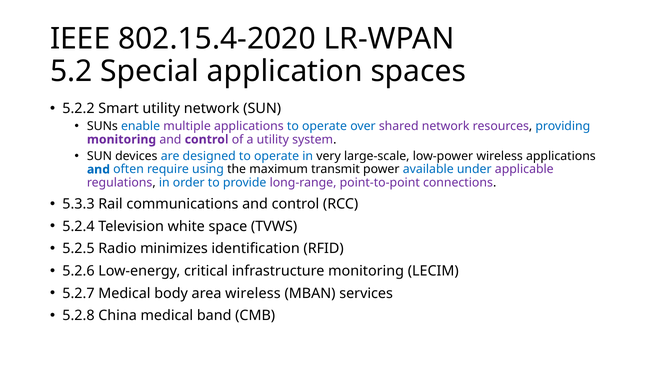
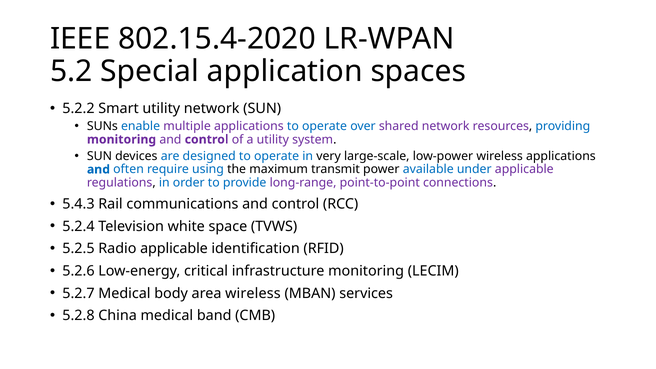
5.3.3: 5.3.3 -> 5.4.3 (78, 204)
Radio minimizes: minimizes -> applicable (174, 249)
